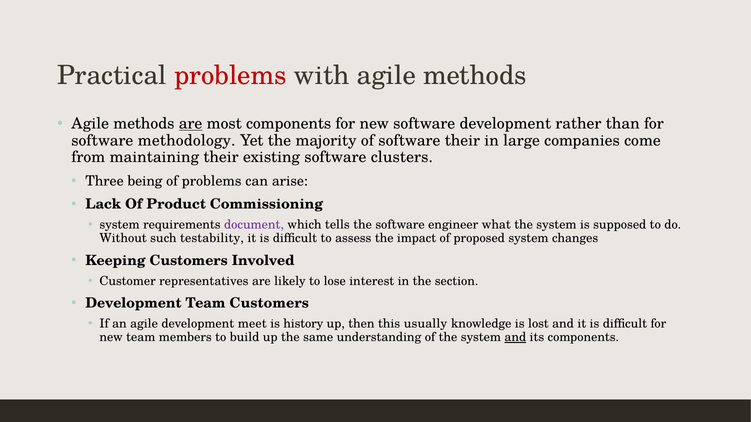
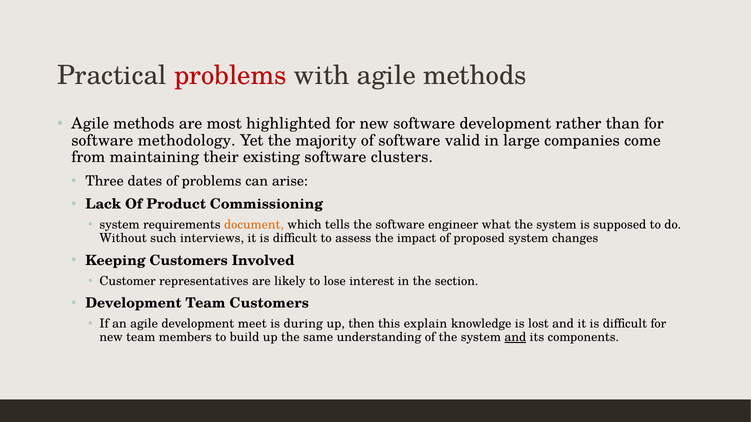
are underline: present -> none (191, 124)
most components: components -> highlighted (289, 124)
software their: their -> valid (462, 141)
being: being -> dates (145, 181)
document colour: purple -> orange (254, 225)
testability: testability -> interviews (212, 238)
history: history -> during (303, 324)
usually: usually -> explain (426, 324)
